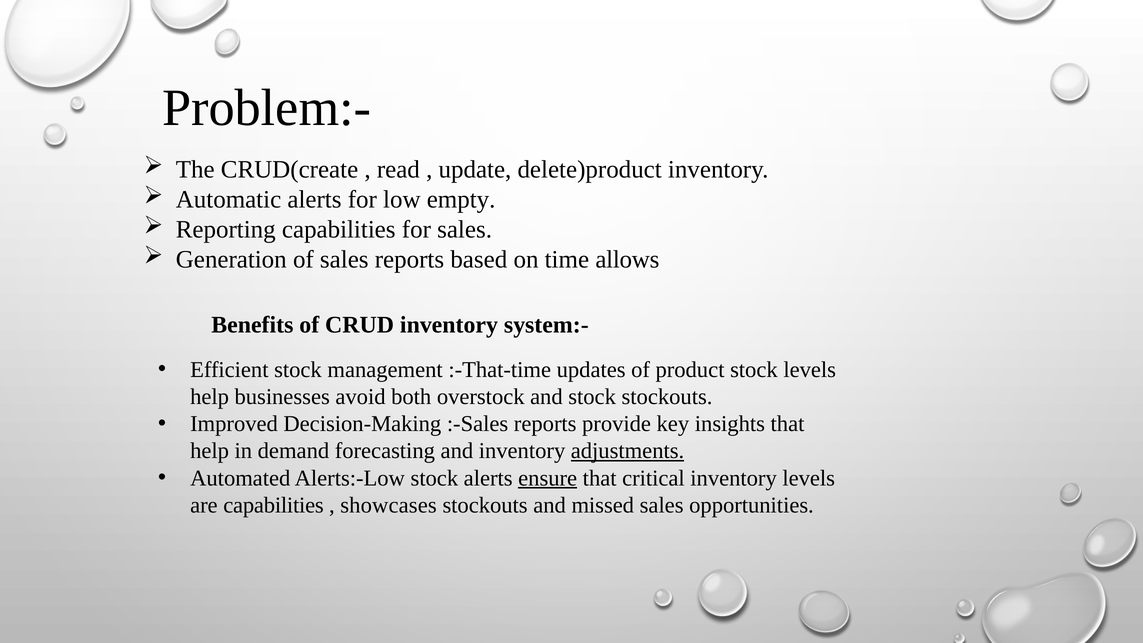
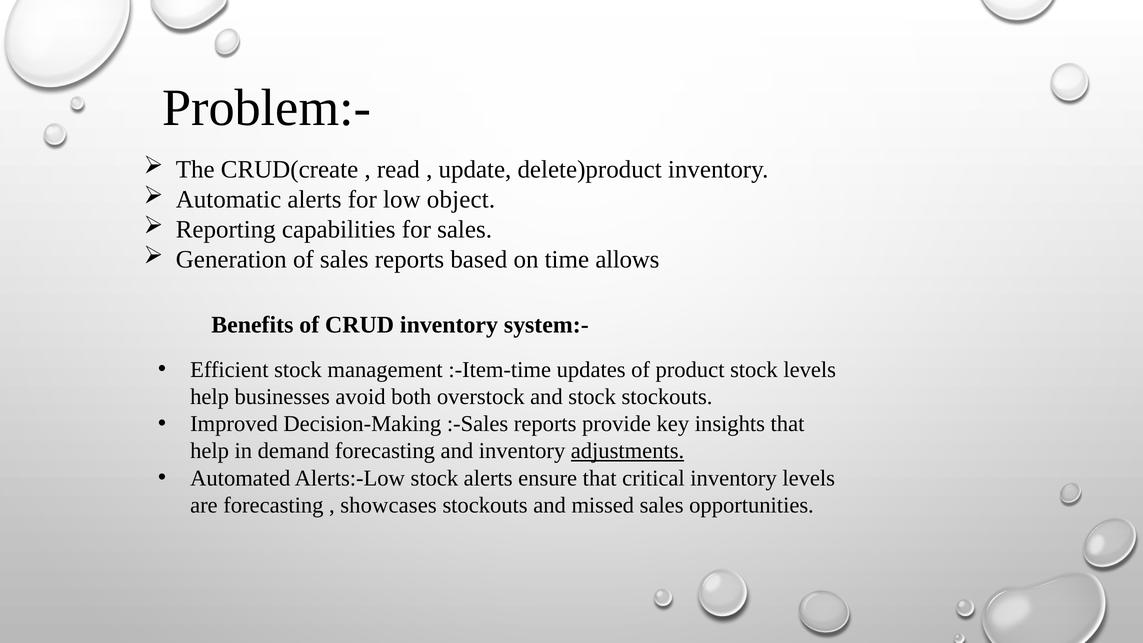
empty: empty -> object (461, 200)
:-That-time: :-That-time -> :-Item-time (500, 370)
ensure underline: present -> none (548, 478)
are capabilities: capabilities -> forecasting (273, 505)
